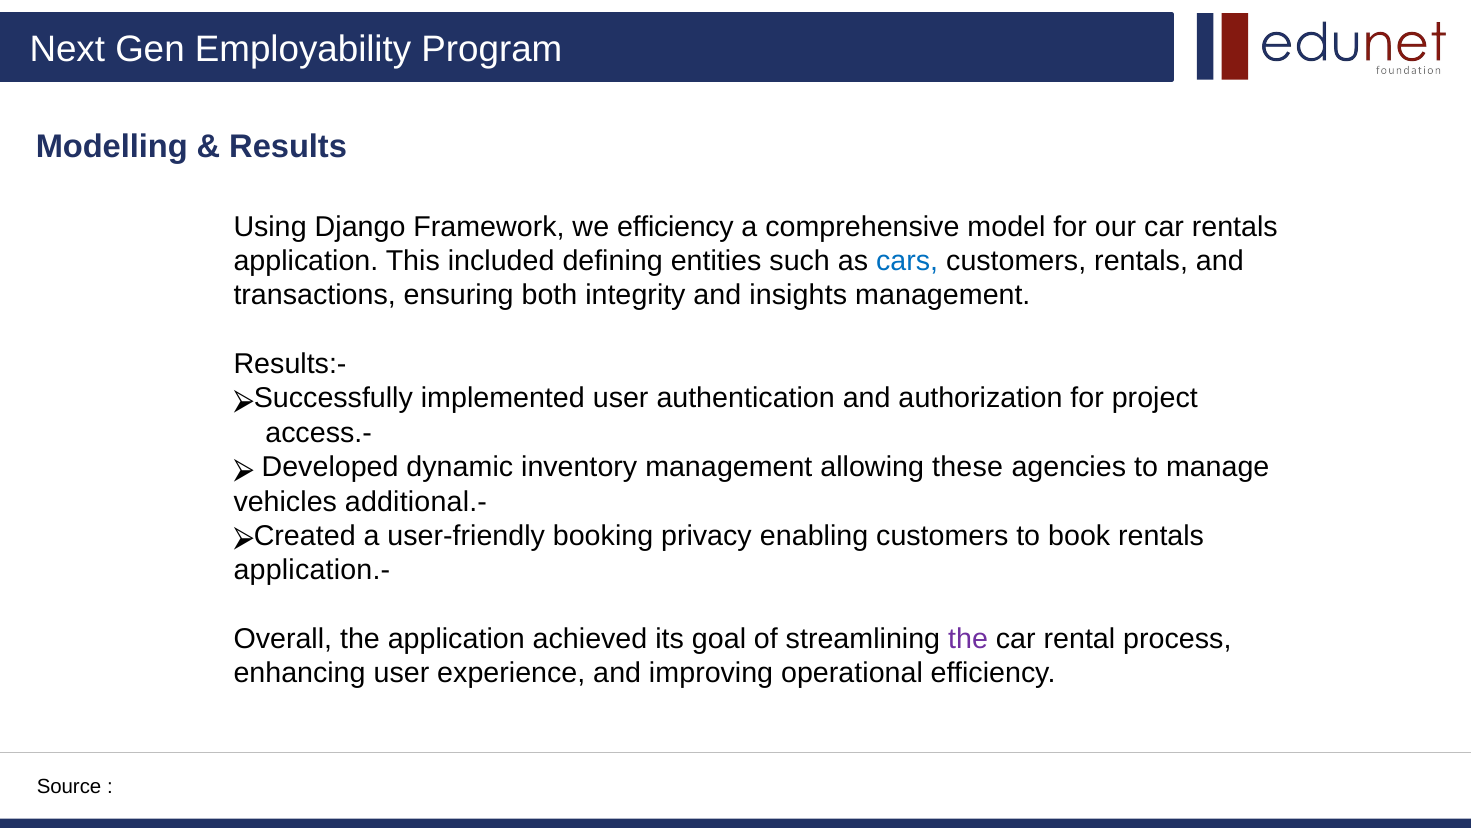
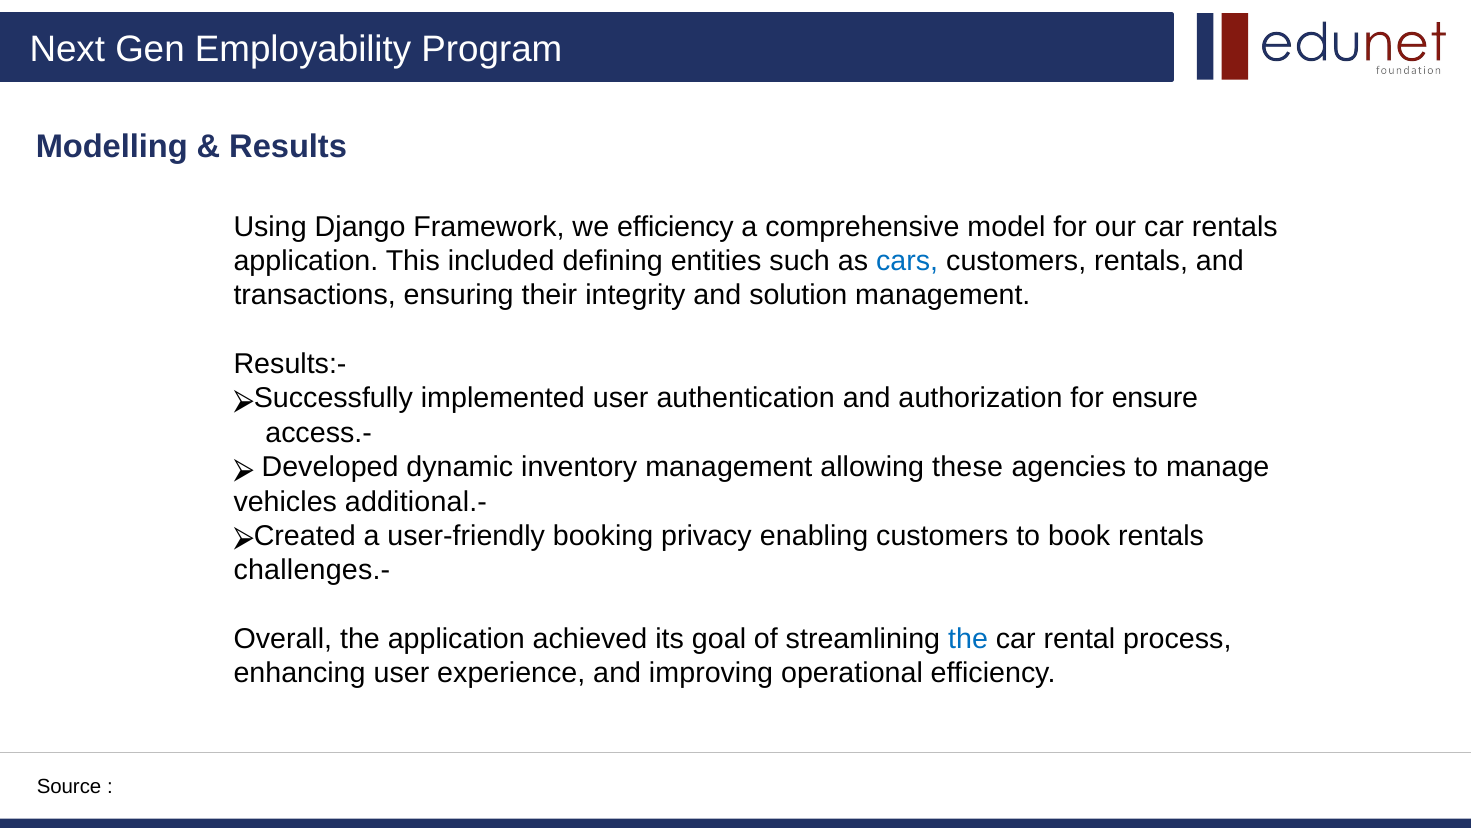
both: both -> their (549, 295)
insights: insights -> solution (798, 295)
project: project -> ensure (1155, 398)
application.-: application.- -> challenges.- (312, 570)
the colour: purple -> blue (968, 639)
